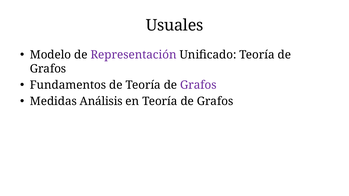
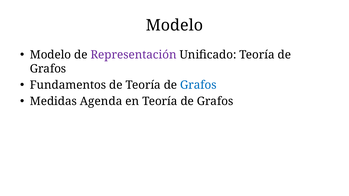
Usuales: Usuales -> Modelo (174, 25)
Grafos colour: purple -> blue (198, 85)
Análisis: Análisis -> Agenda (101, 101)
